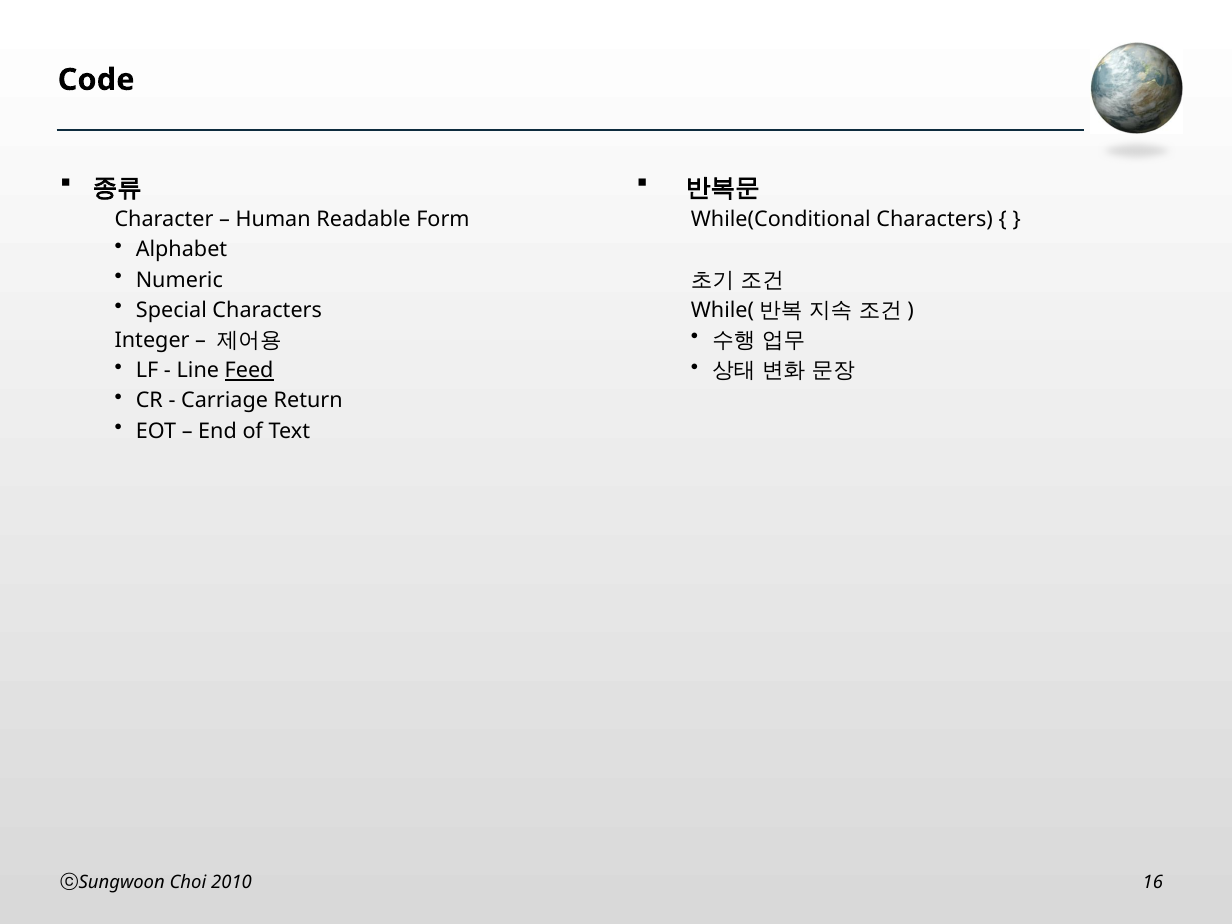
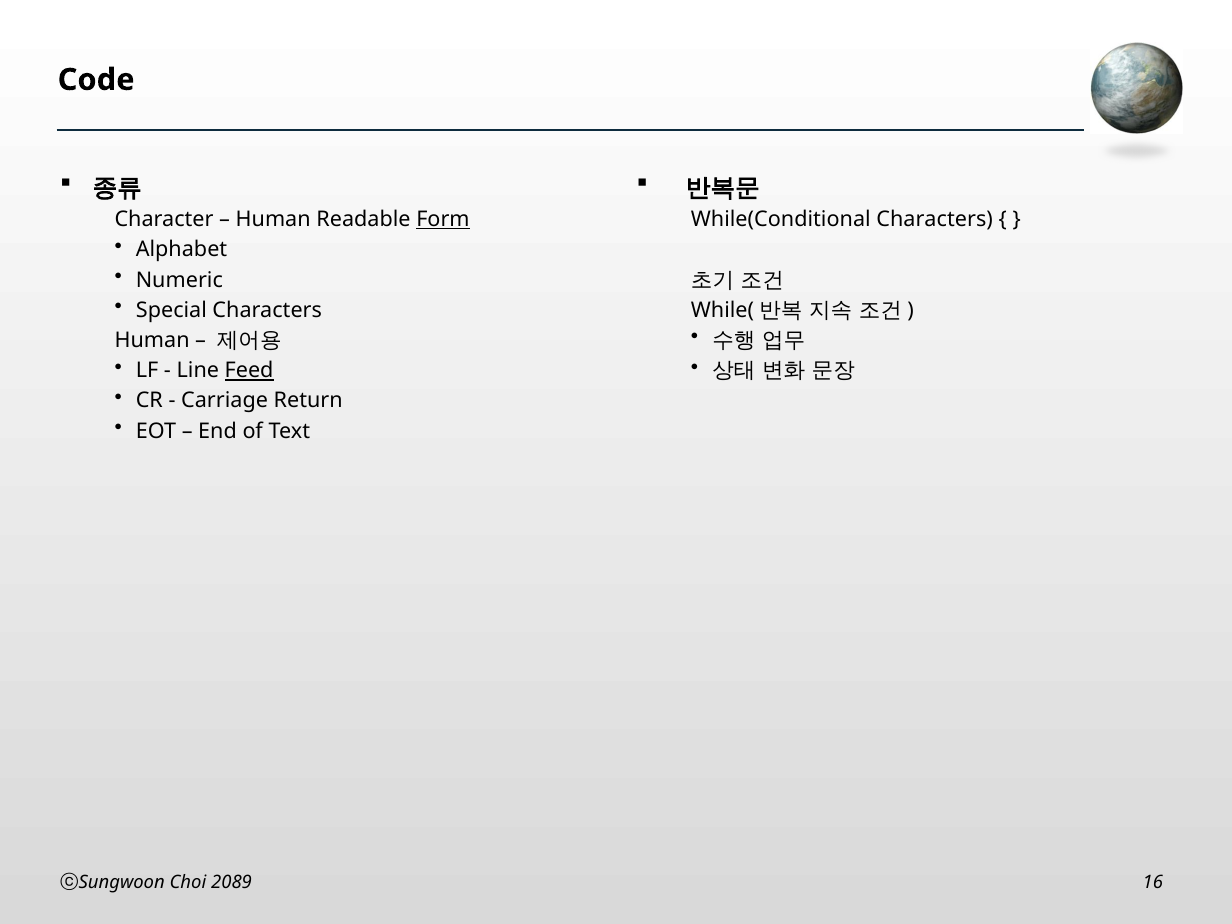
Form underline: none -> present (443, 220)
Integer: Integer -> Human (152, 341)
2010: 2010 -> 2089 (232, 883)
